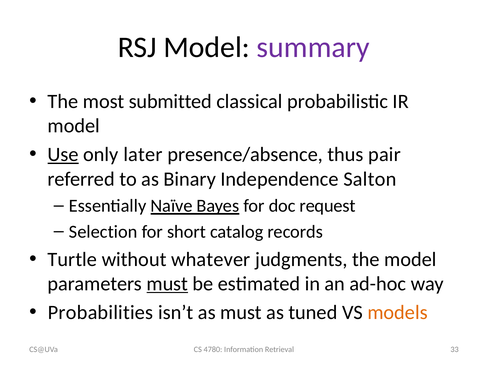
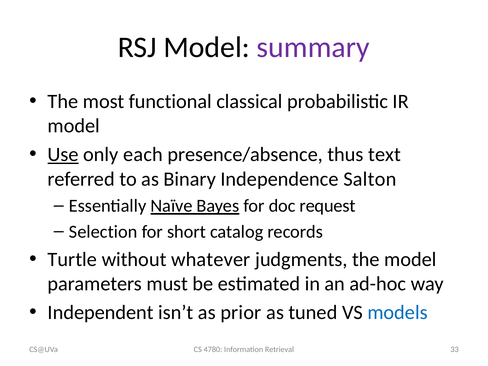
submitted: submitted -> functional (170, 101)
later: later -> each (143, 155)
pair: pair -> text (385, 155)
must underline: present -> none (167, 284)
Probabilities: Probabilities -> Independent (101, 312)
as must: must -> prior (241, 312)
models colour: orange -> blue (397, 312)
